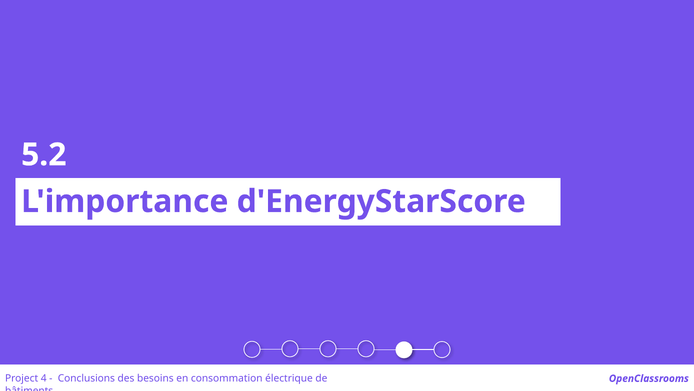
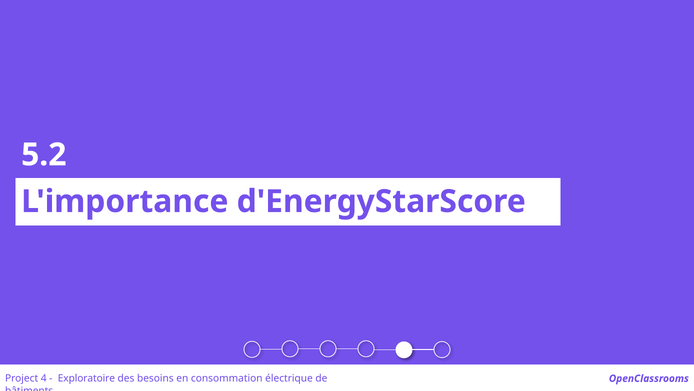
Conclusions: Conclusions -> Exploratoire (86, 378)
